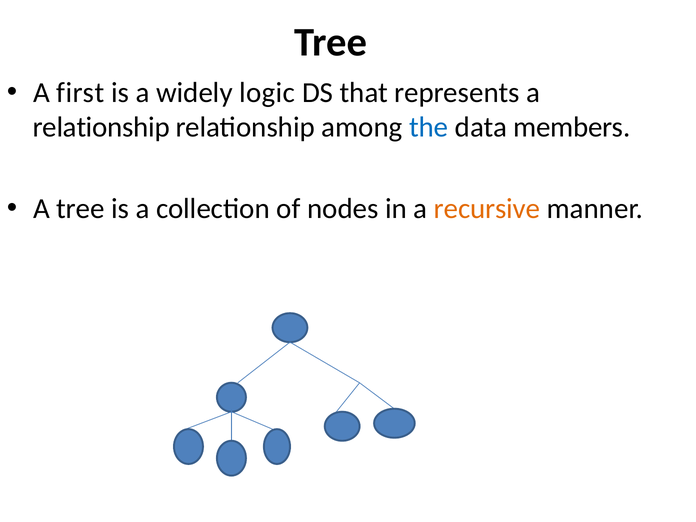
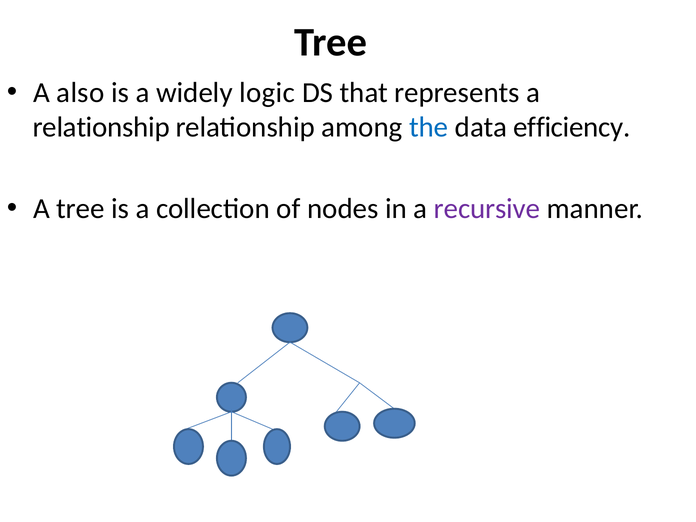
first: first -> also (80, 93)
members: members -> efficiency (572, 127)
recursive colour: orange -> purple (487, 209)
